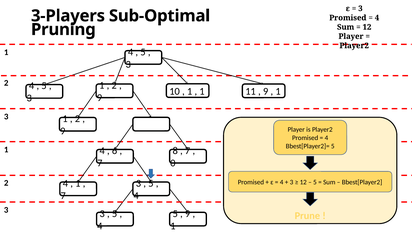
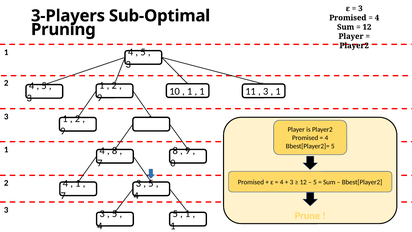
9: 9 -> 3 (266, 91)
7: 7 -> 9 (188, 151)
6: 6 -> 8 (115, 151)
9: 9 -> 1 (188, 213)
